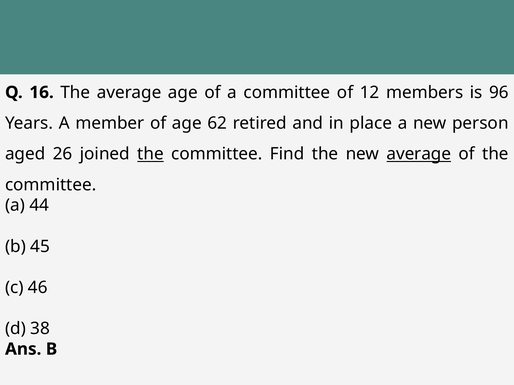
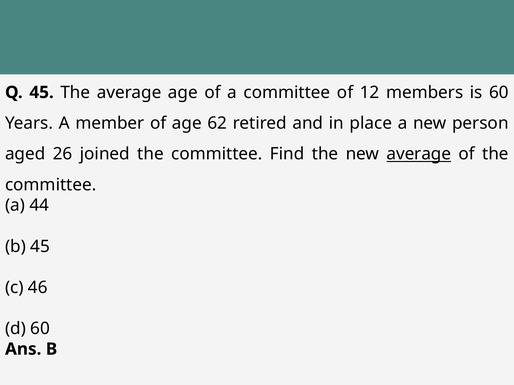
Q 16: 16 -> 45 (42, 93)
is 96: 96 -> 60 (499, 93)
the underline: present -> none (151, 154)
38: 38 -> 60 (40, 329)
